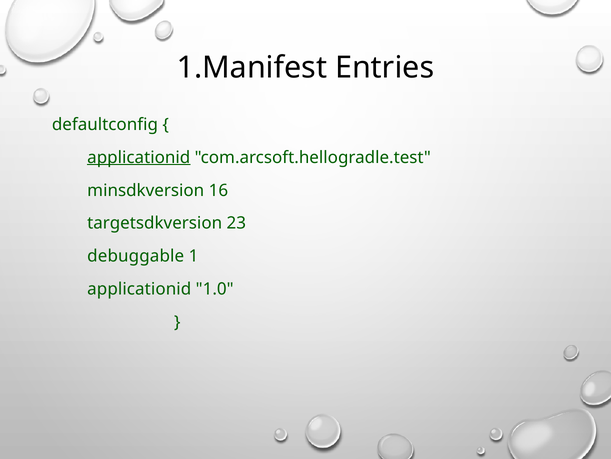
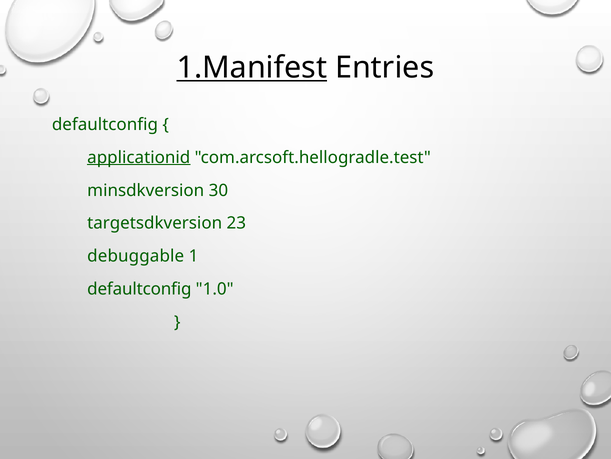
1.Manifest underline: none -> present (252, 67)
16: 16 -> 30 (218, 190)
applicationid: applicationid -> defaultconfig (139, 289)
